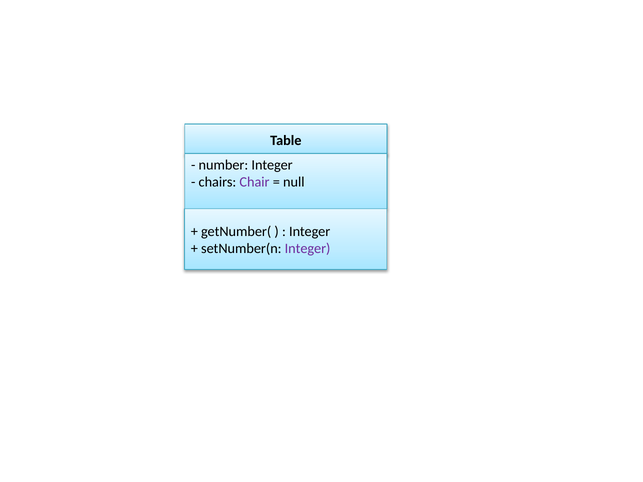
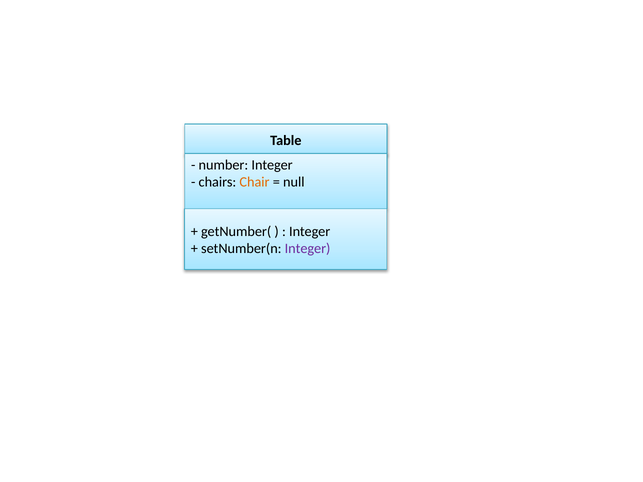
Chair colour: purple -> orange (255, 182)
